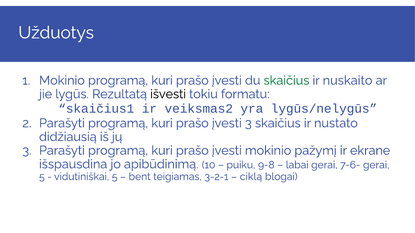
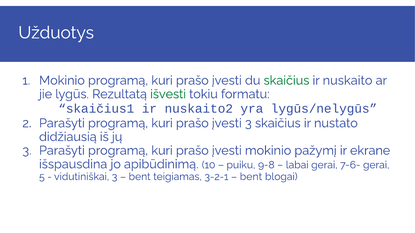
išvesti colour: black -> green (168, 94)
veiksmas2: veiksmas2 -> nuskaito2 (199, 109)
vidutiniškai 5: 5 -> 3 (115, 177)
ciklą: ciklą -> bent (251, 177)
